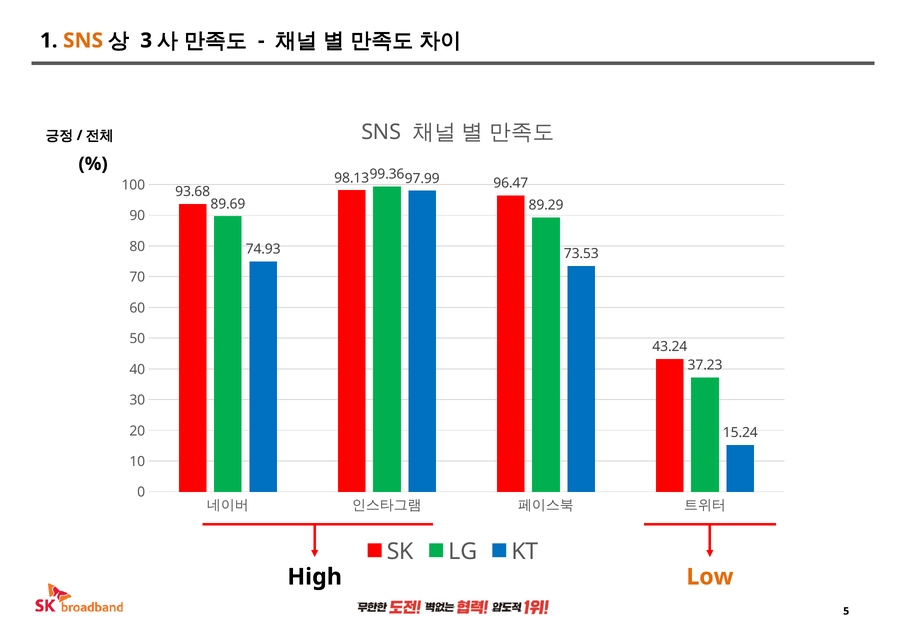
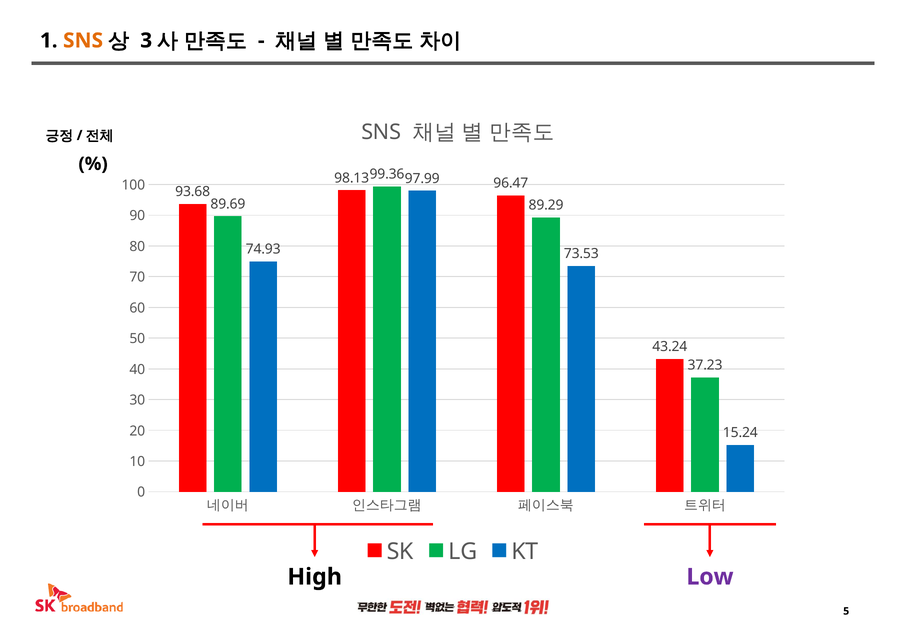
Low colour: orange -> purple (710, 577)
